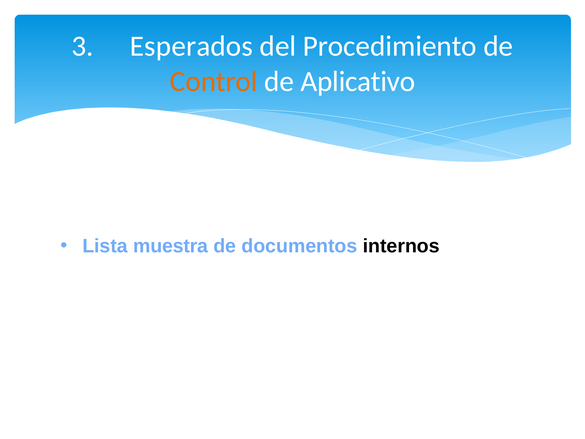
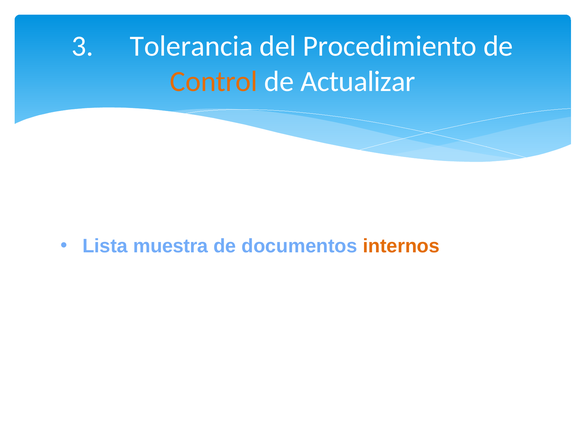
Esperados: Esperados -> Tolerancia (192, 46)
Aplicativo: Aplicativo -> Actualizar (358, 81)
internos colour: black -> orange (401, 246)
